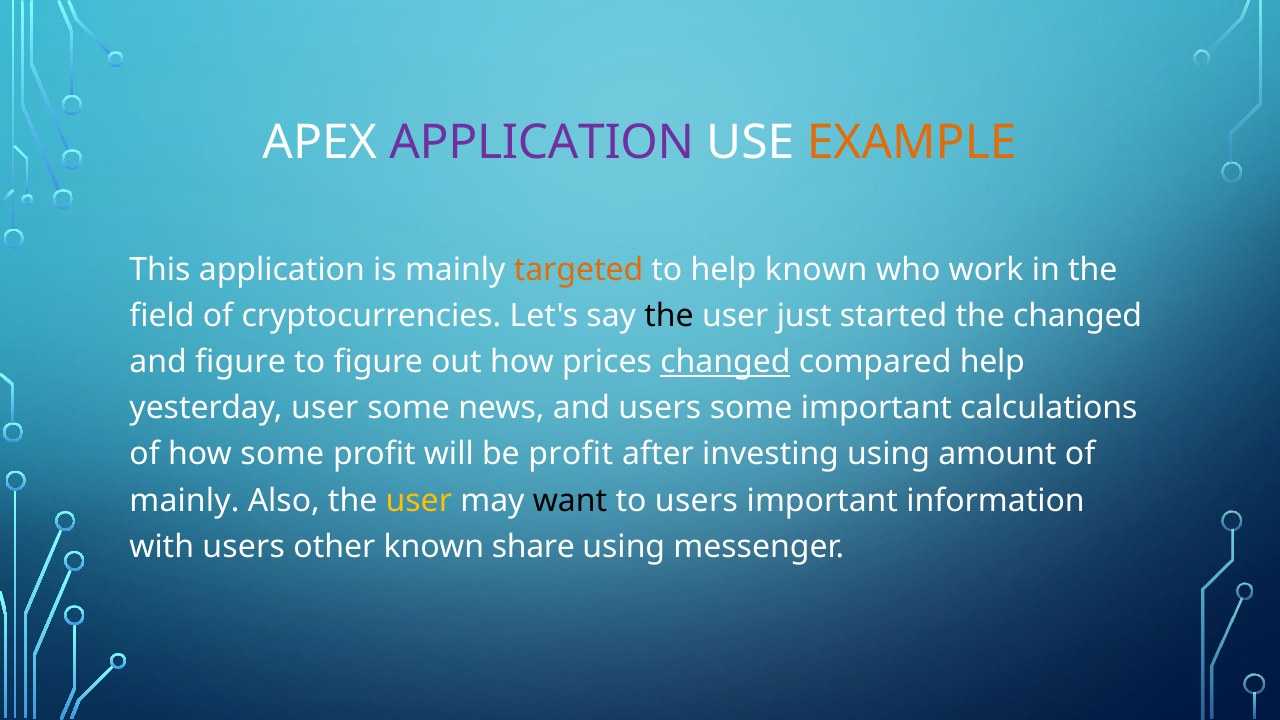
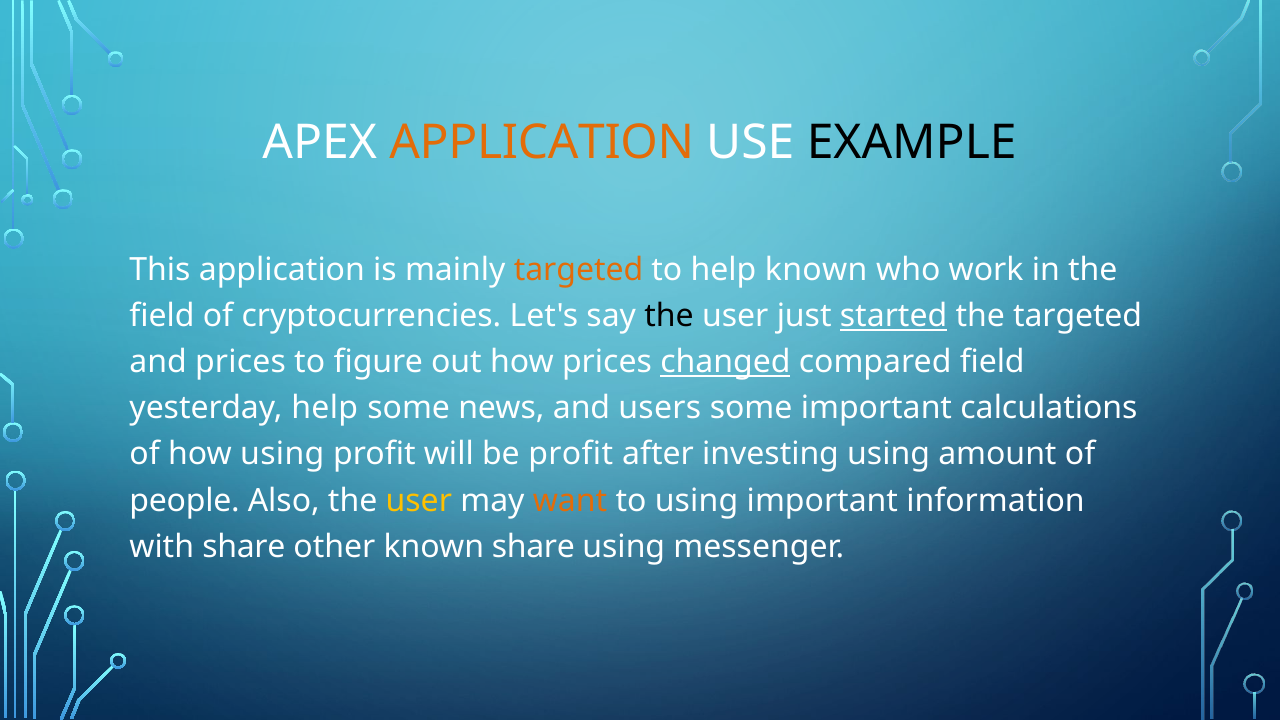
APPLICATION colour: purple -> orange (542, 142)
EXAMPLE colour: orange -> black (912, 142)
started underline: none -> present (894, 316)
the changed: changed -> targeted (1078, 316)
and figure: figure -> prices (240, 362)
compared help: help -> field (992, 362)
yesterday user: user -> help (325, 408)
how some: some -> using (282, 454)
mainly: mainly -> people (185, 500)
want colour: black -> orange (570, 500)
to users: users -> using (697, 500)
with users: users -> share (244, 547)
